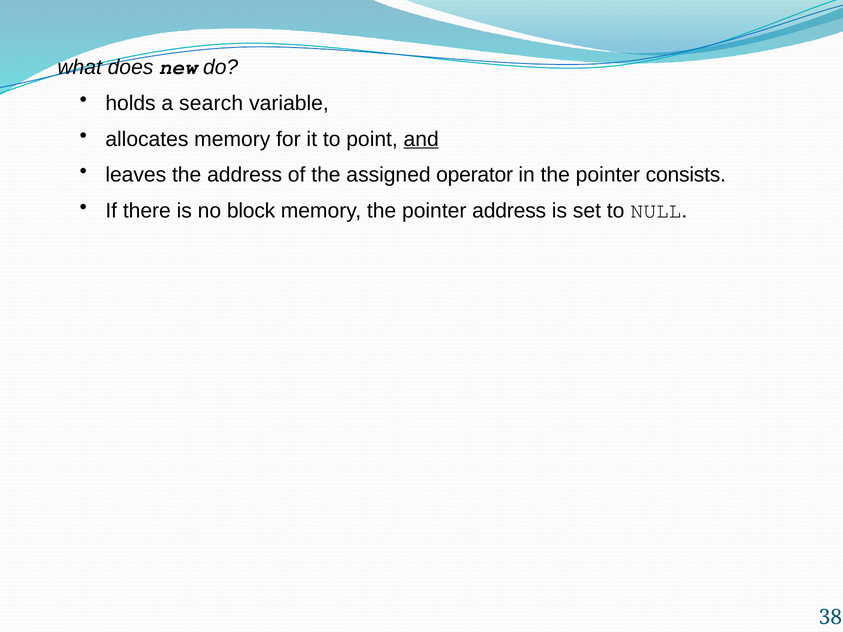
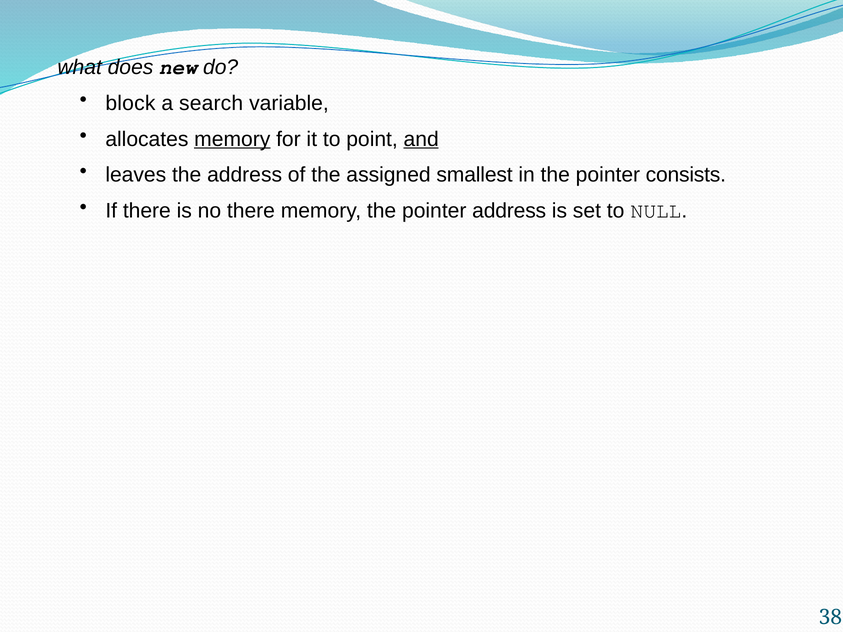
holds: holds -> block (130, 103)
memory underline: none -> present (232, 139)
operator: operator -> smallest (475, 175)
no block: block -> there (251, 211)
